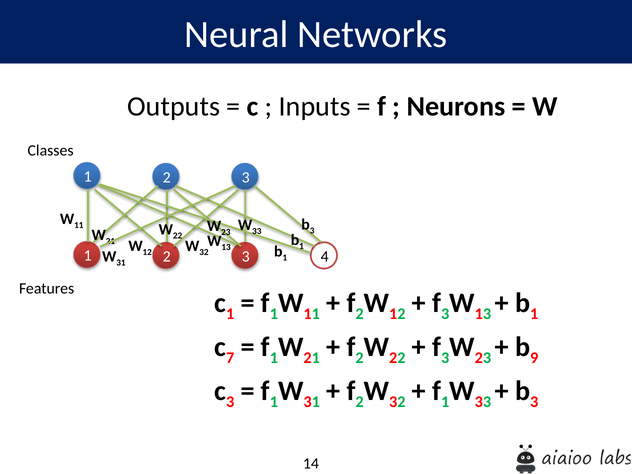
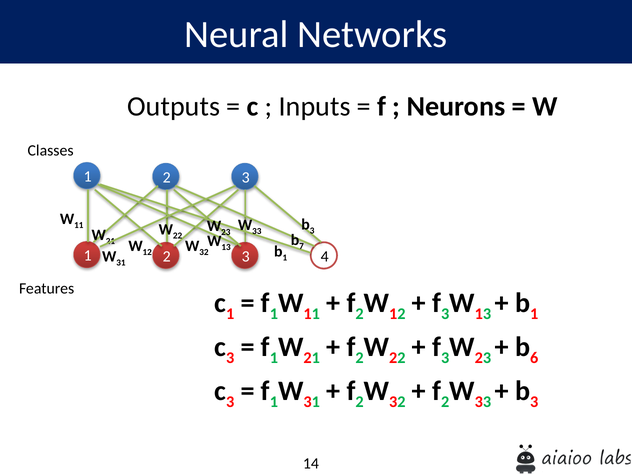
1: 1 -> 7 (302, 246)
7: 7 -> 3 (230, 358)
9: 9 -> 6 (534, 358)
1: 1 -> 2 (445, 402)
